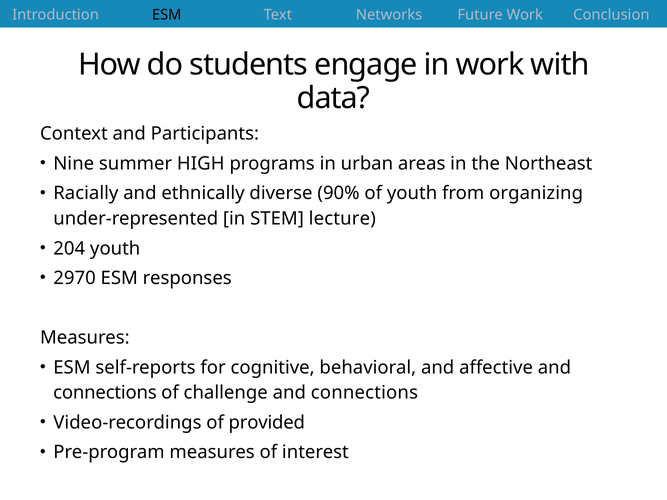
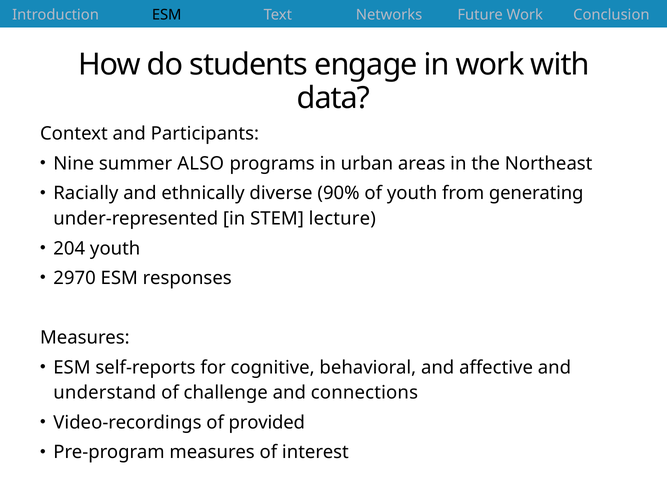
HIGH: HIGH -> ALSO (201, 164)
organizing: organizing -> generating (536, 193)
connections: connections -> understand (105, 393)
